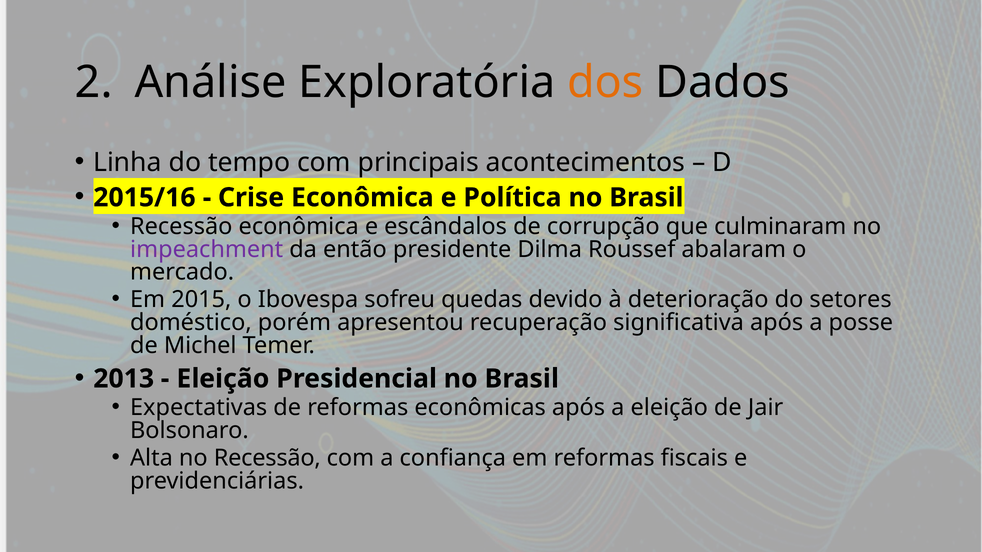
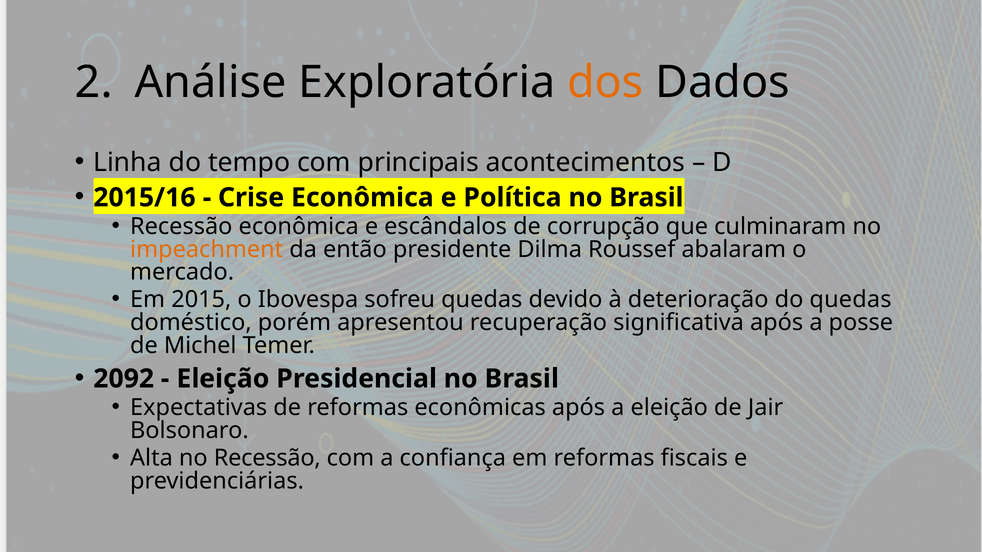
impeachment colour: purple -> orange (207, 250)
do setores: setores -> quedas (851, 300)
2013: 2013 -> 2092 (124, 379)
